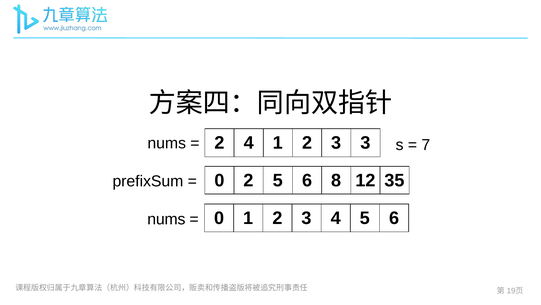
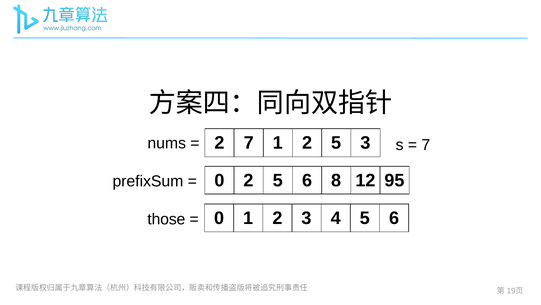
2 4: 4 -> 7 (249, 143)
3: 3 -> 5 (336, 143)
35: 35 -> 95 (395, 180)
nums: nums -> those (166, 219)
